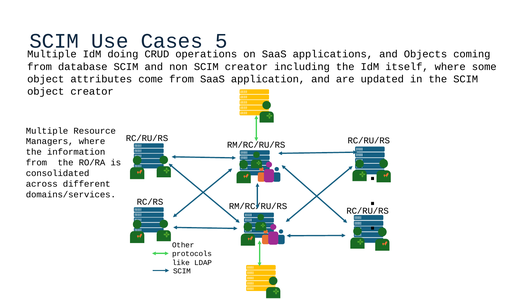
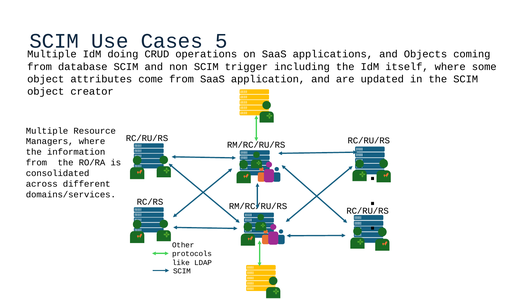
SCIM creator: creator -> trigger (246, 67)
